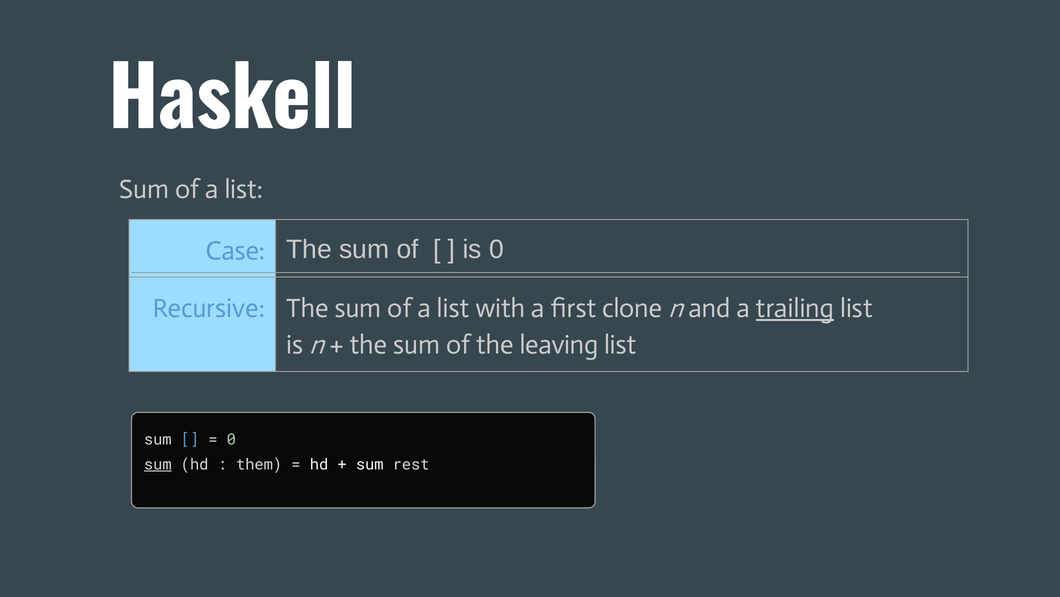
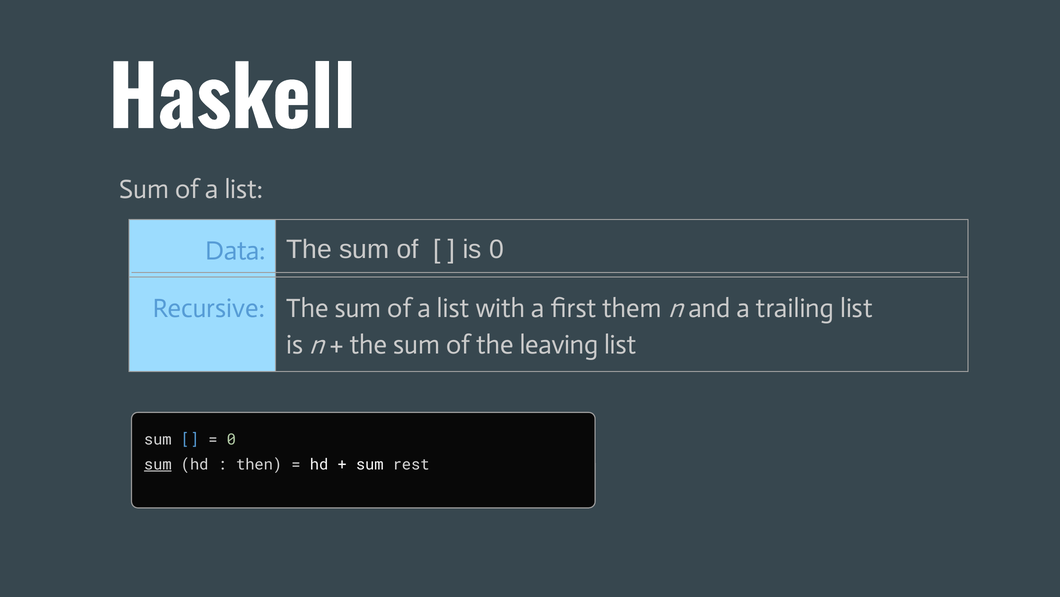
Case: Case -> Data (236, 250)
clone: clone -> them (632, 308)
trailing underline: present -> none (795, 308)
them: them -> then (259, 464)
